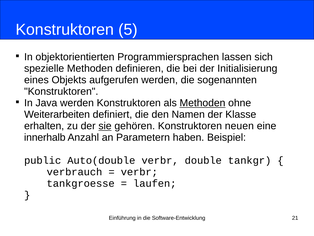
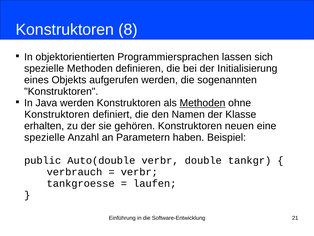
5: 5 -> 8 (128, 30)
Weiterarbeiten: Weiterarbeiten -> Konstruktoren (57, 114)
sie underline: present -> none (105, 126)
innerhalb: innerhalb -> spezielle (45, 137)
